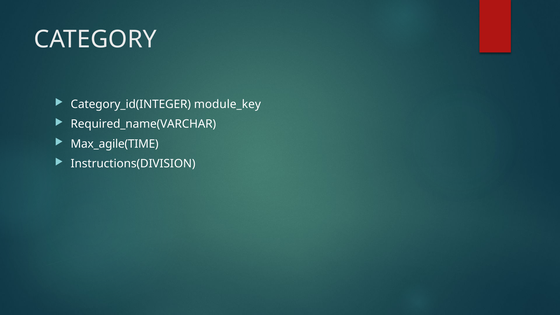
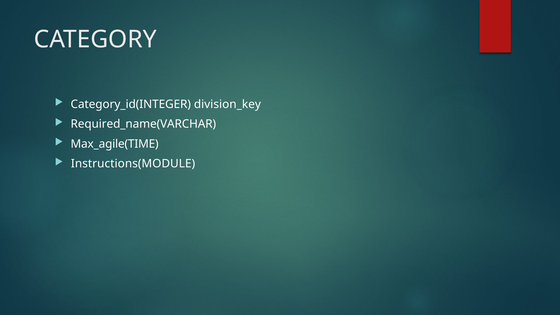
module_key: module_key -> division_key (227, 104)
Instructions(DIVISION: Instructions(DIVISION -> Instructions(MODULE (133, 164)
